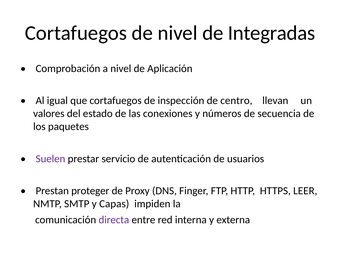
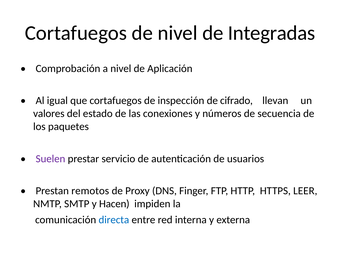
centro: centro -> cifrado (236, 101)
proteger: proteger -> remotos (90, 191)
Capas: Capas -> Hacen (114, 204)
directa colour: purple -> blue (114, 220)
